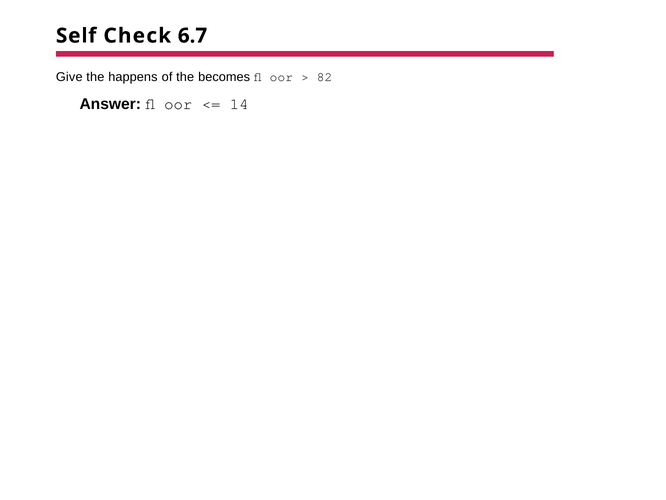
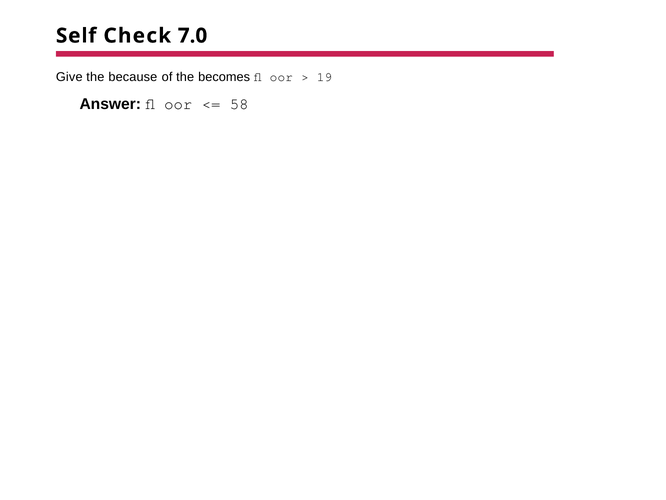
6.7: 6.7 -> 7.0 (193, 36)
happens: happens -> because (133, 77)
82: 82 -> 19 (324, 77)
14: 14 -> 58 (239, 104)
